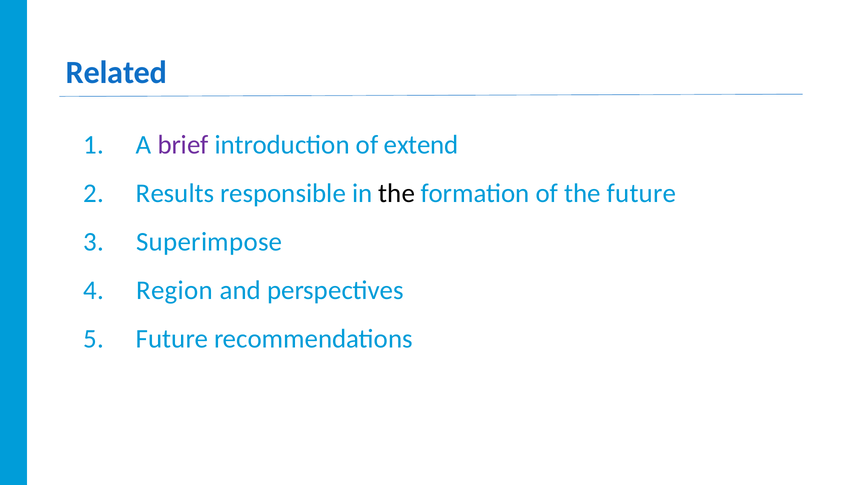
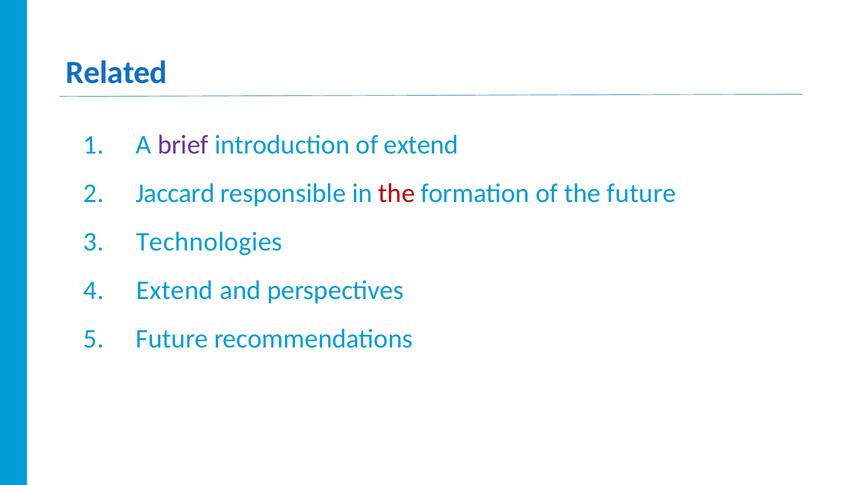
Results: Results -> Jaccard (175, 193)
the colour: black -> red (397, 193)
Superimpose: Superimpose -> Technologies (209, 242)
Region: Region -> Extend (175, 290)
